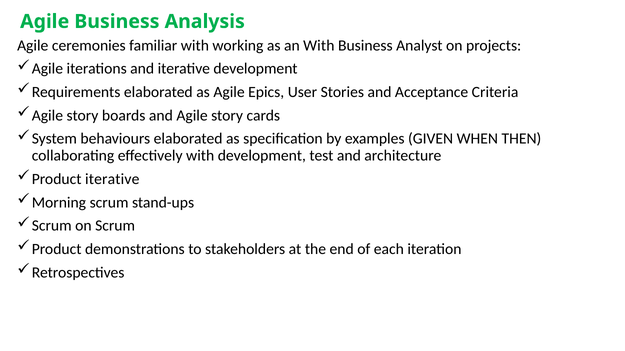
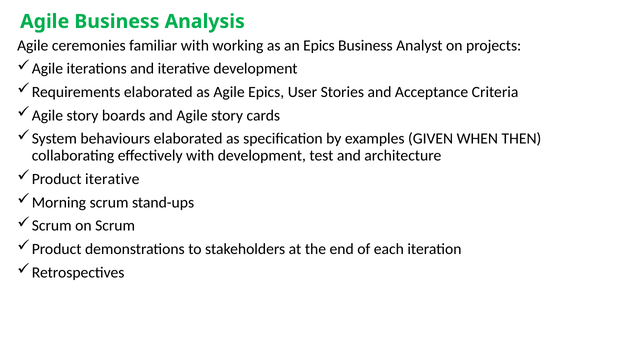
an With: With -> Epics (319, 46)
